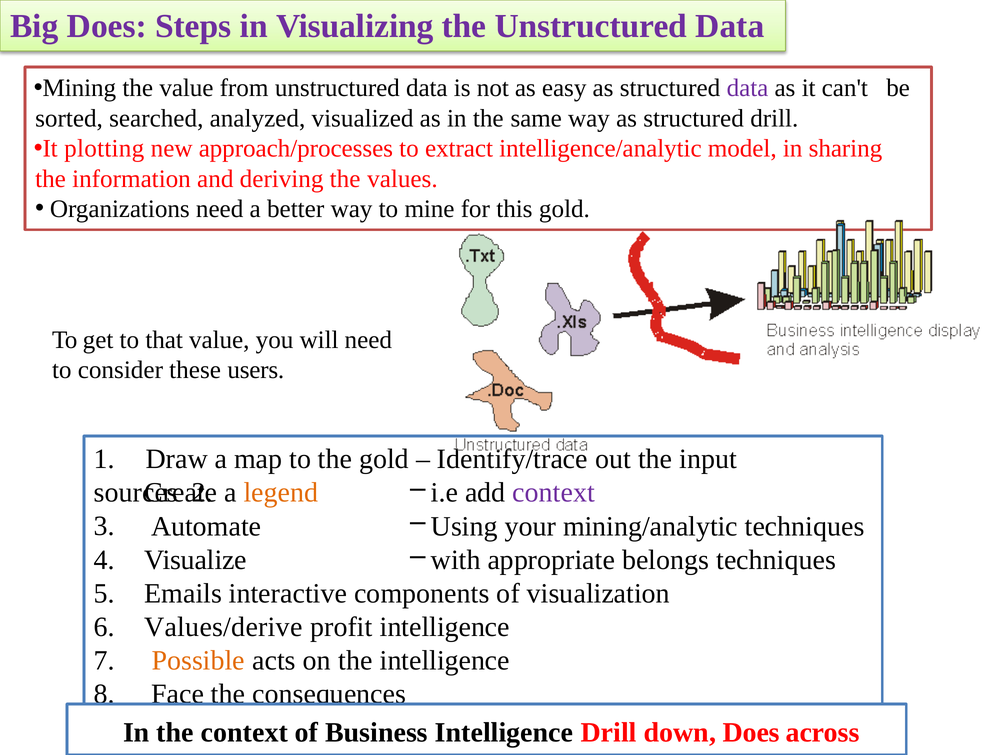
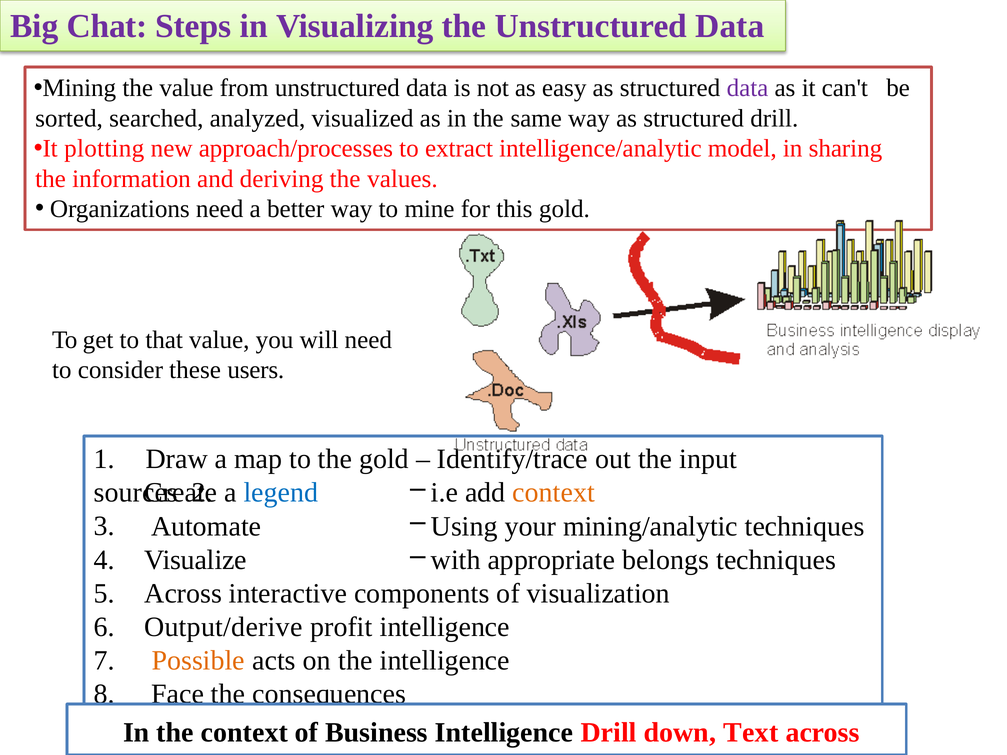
Big Does: Does -> Chat (107, 26)
context colour: purple -> orange (554, 493)
legend colour: orange -> blue (281, 493)
Emails: Emails -> Across (183, 594)
Values/derive: Values/derive -> Output/derive (223, 627)
down Does: Does -> Text (751, 733)
